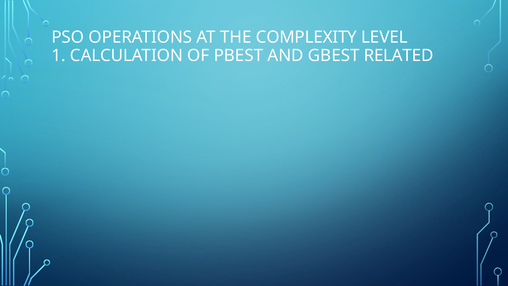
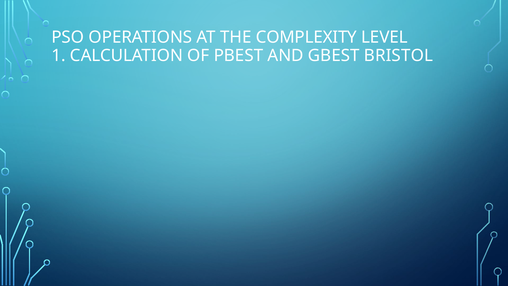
RELATED: RELATED -> BRISTOL (398, 55)
